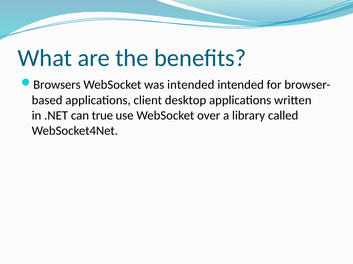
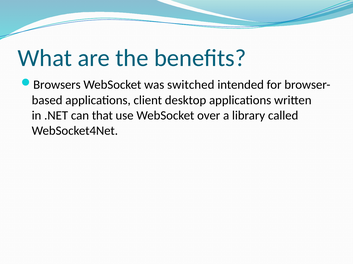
was intended: intended -> switched (191, 85)
true: true -> that (102, 116)
